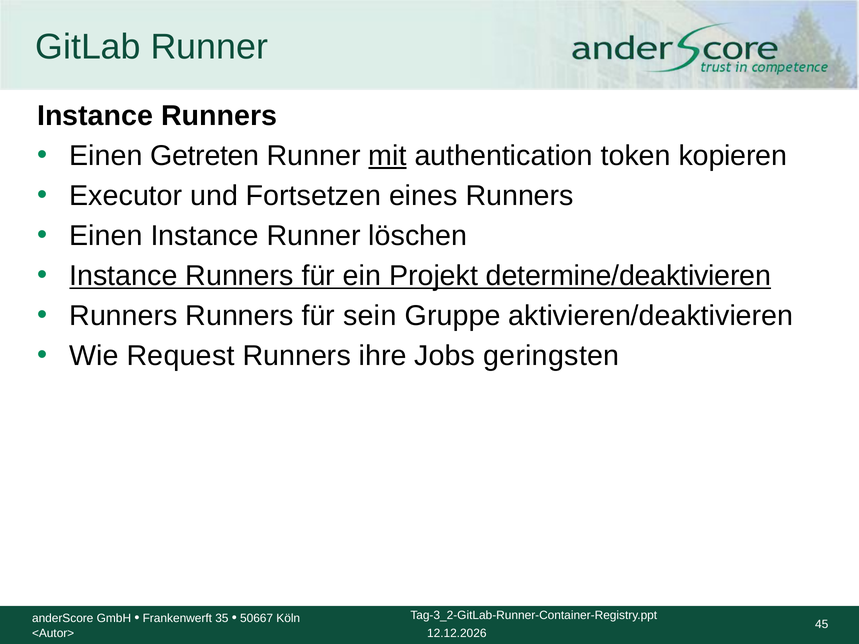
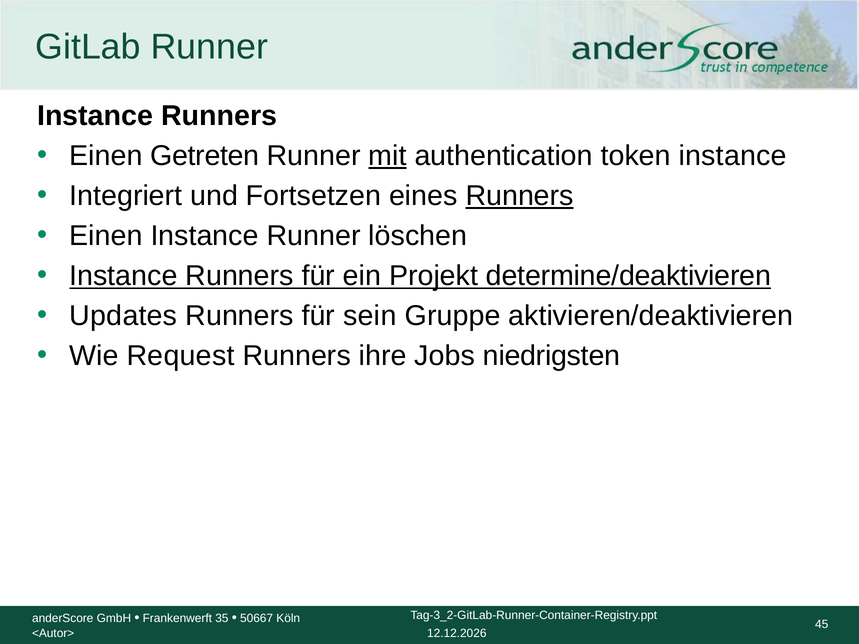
token kopieren: kopieren -> instance (733, 156)
Executor: Executor -> Integriert (126, 196)
Runners underline: none -> present (520, 196)
Runners: Runners -> Updates (123, 316)
geringsten: geringsten -> niedrigsten (552, 356)
